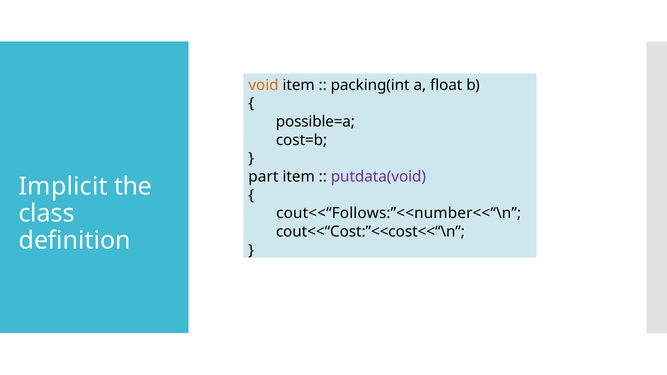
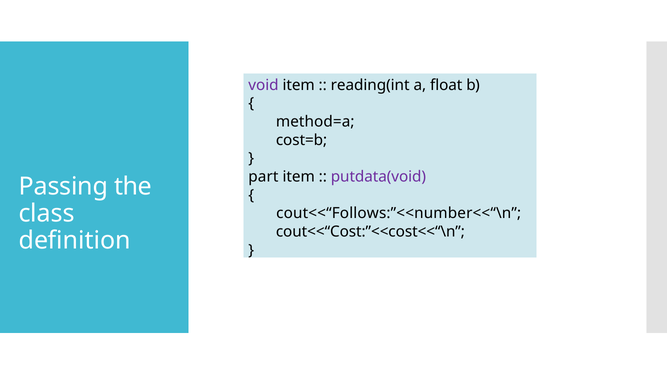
void colour: orange -> purple (263, 85)
packing(int: packing(int -> reading(int (370, 85)
possible=a: possible=a -> method=a (315, 122)
Implicit: Implicit -> Passing (63, 186)
